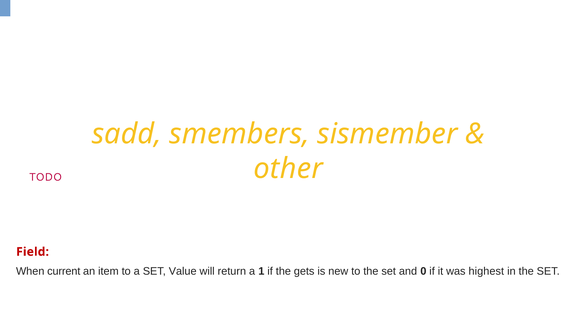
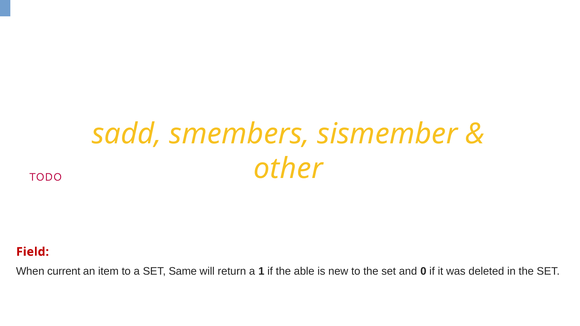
Value: Value -> Same (183, 271)
gets: gets -> able (304, 271)
highest: highest -> deleted (486, 271)
